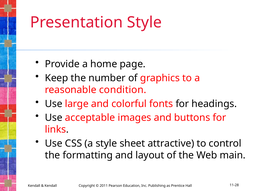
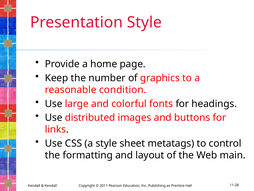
acceptable: acceptable -> distributed (90, 117)
attractive: attractive -> metatags (171, 143)
